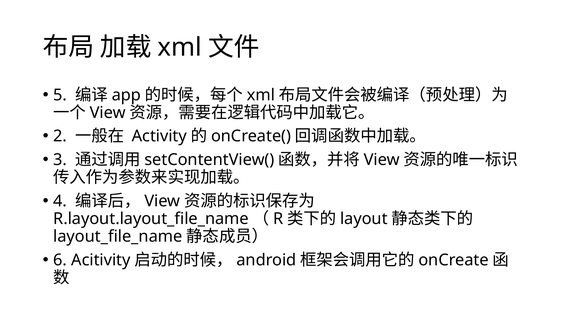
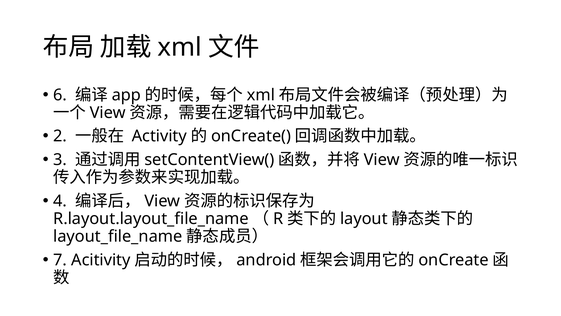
5: 5 -> 6 (60, 95)
6: 6 -> 7 (60, 260)
